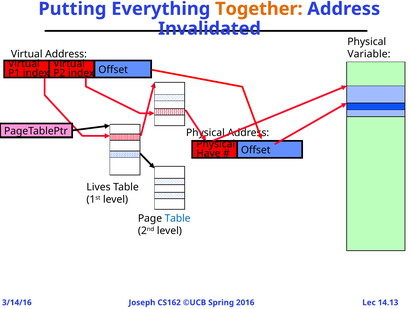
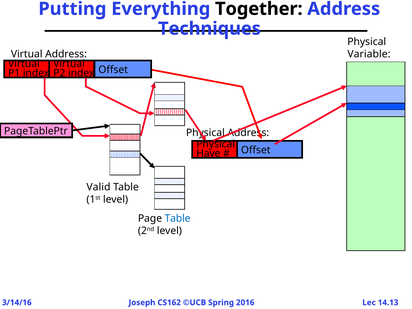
Together colour: orange -> black (259, 9)
Invalidated: Invalidated -> Techniques (209, 29)
Lives: Lives -> Valid (98, 187)
